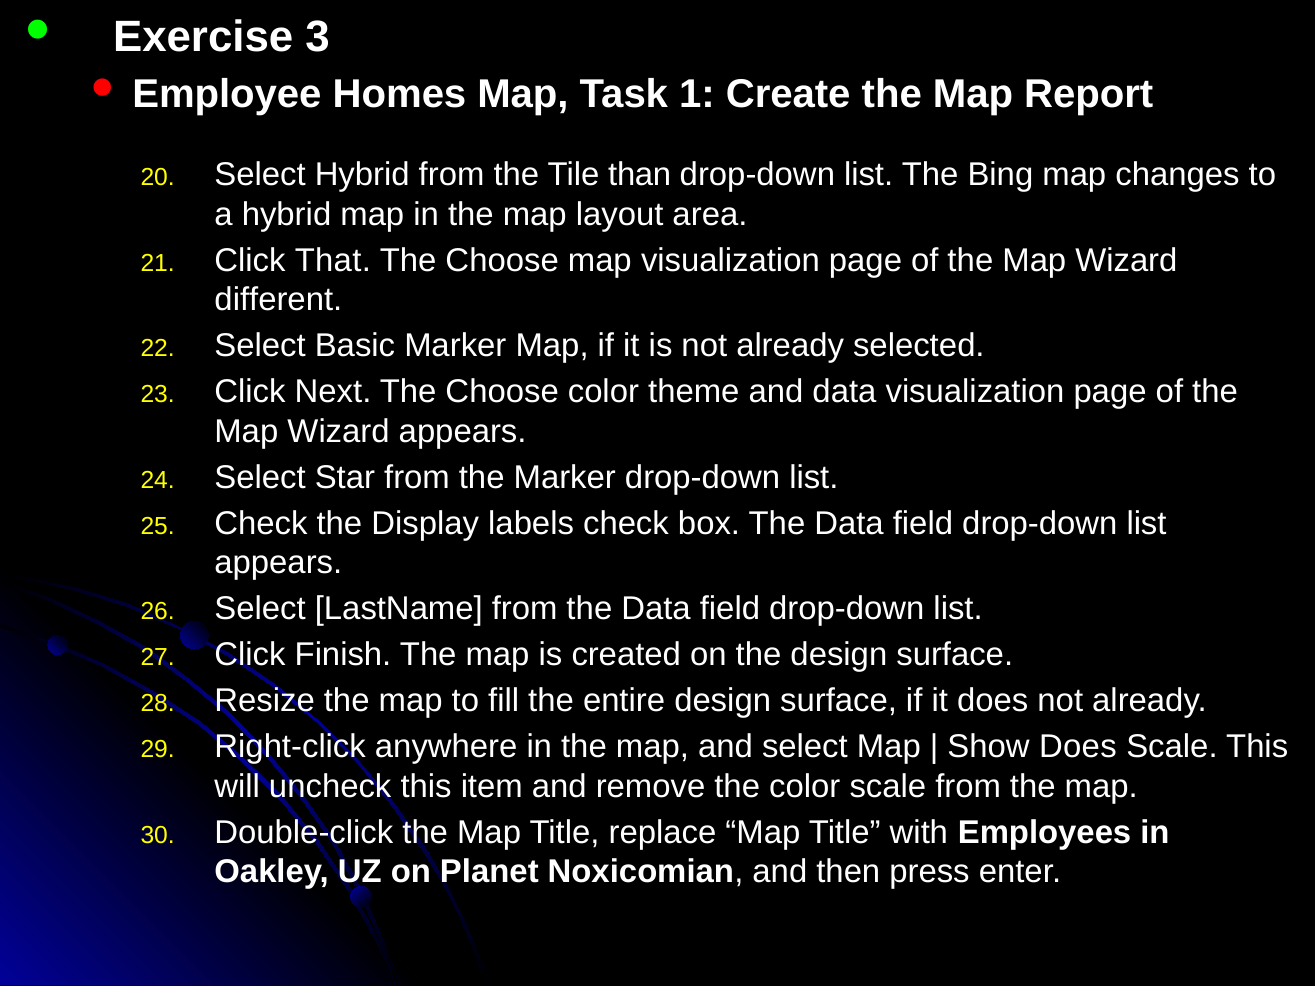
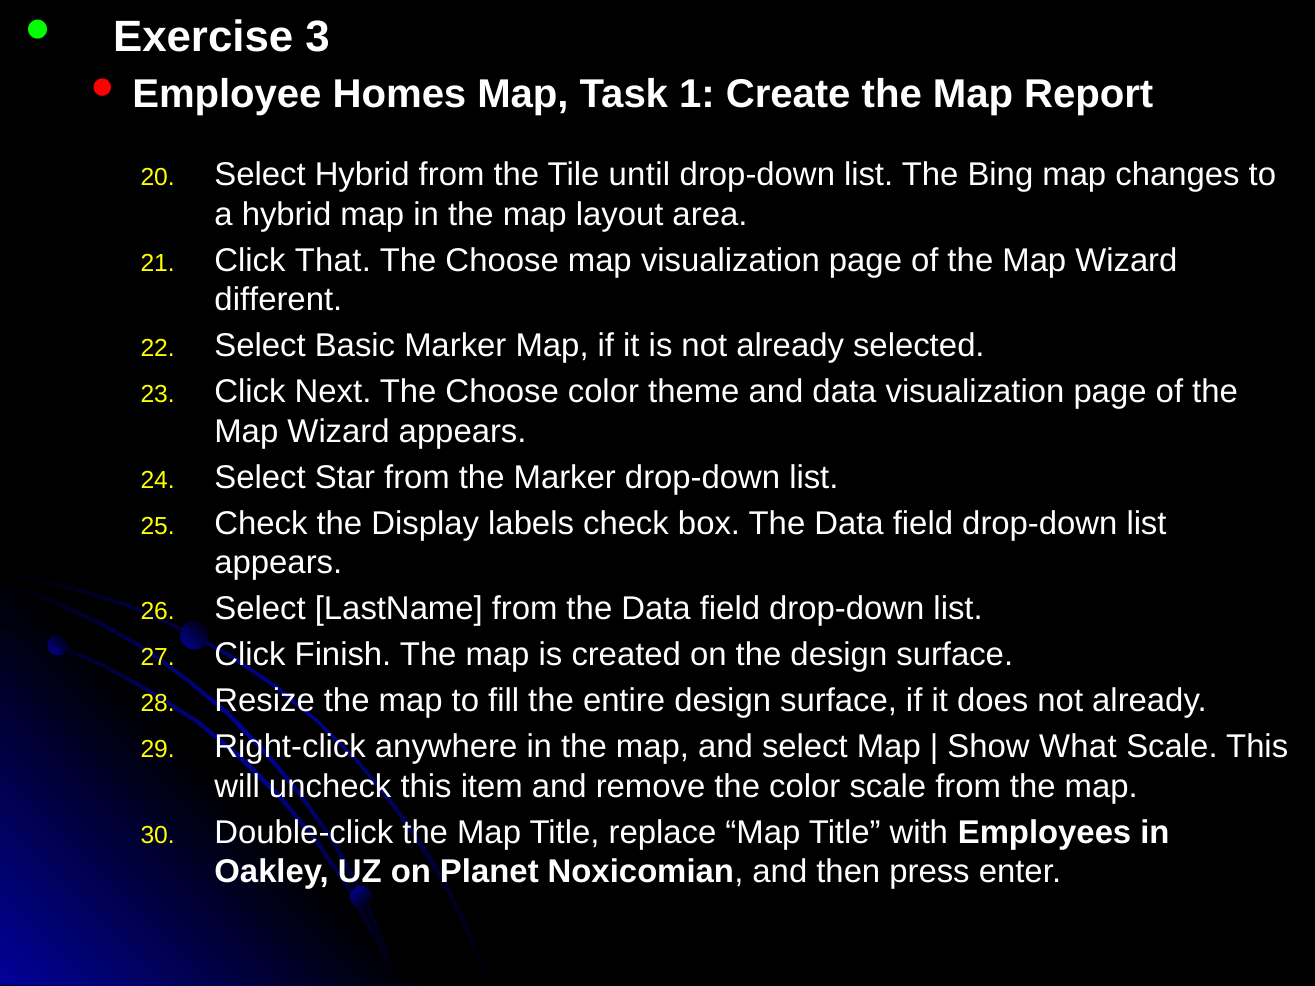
than: than -> until (639, 175)
Show Does: Does -> What (1078, 747)
